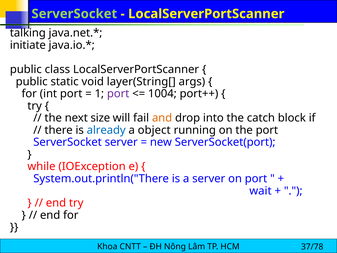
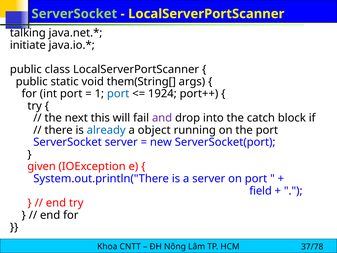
layer(String[: layer(String[ -> them(String[ (141, 81)
port colour: purple -> blue (118, 94)
1004: 1004 -> 1924 (162, 94)
size: size -> this (100, 118)
and colour: orange -> purple (162, 118)
while: while -> given (42, 166)
wait: wait -> field (261, 191)
